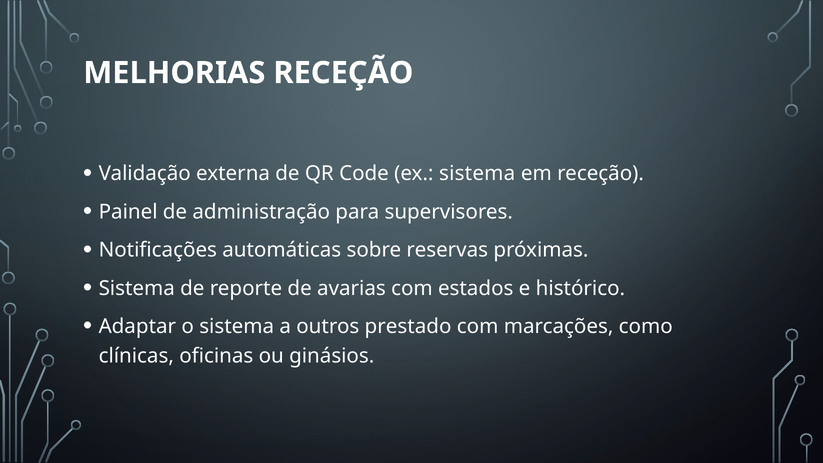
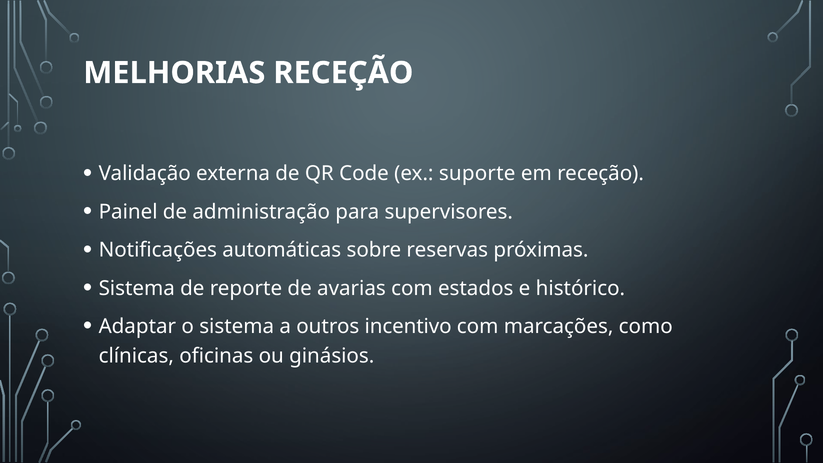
ex sistema: sistema -> suporte (477, 174)
prestado: prestado -> incentivo (408, 326)
